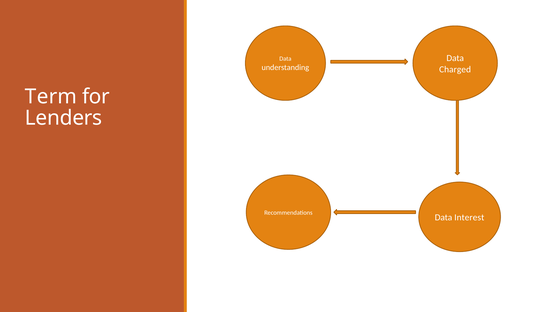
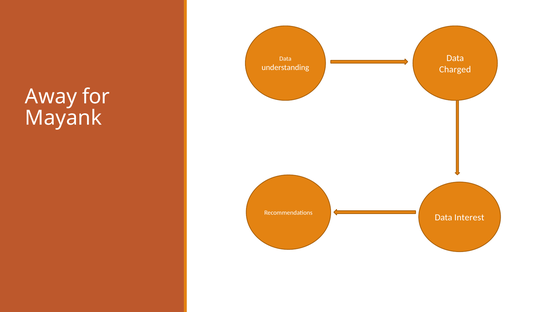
Term: Term -> Away (51, 97)
Lenders: Lenders -> Mayank (63, 118)
